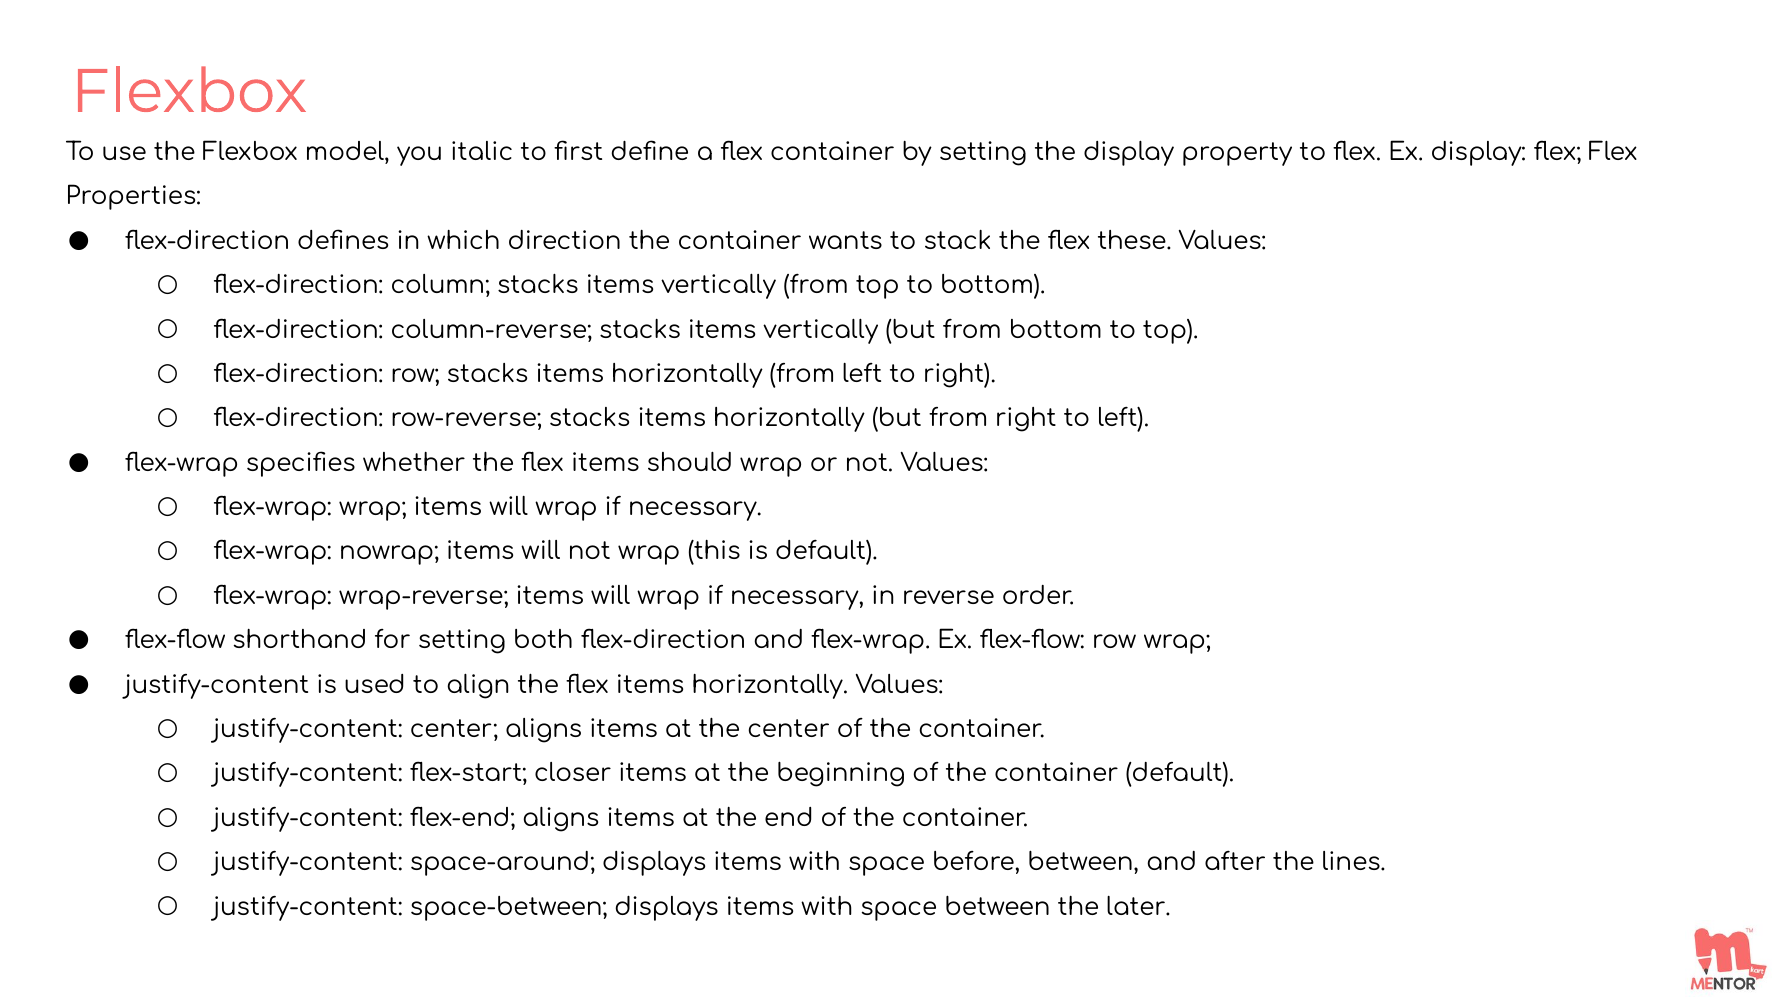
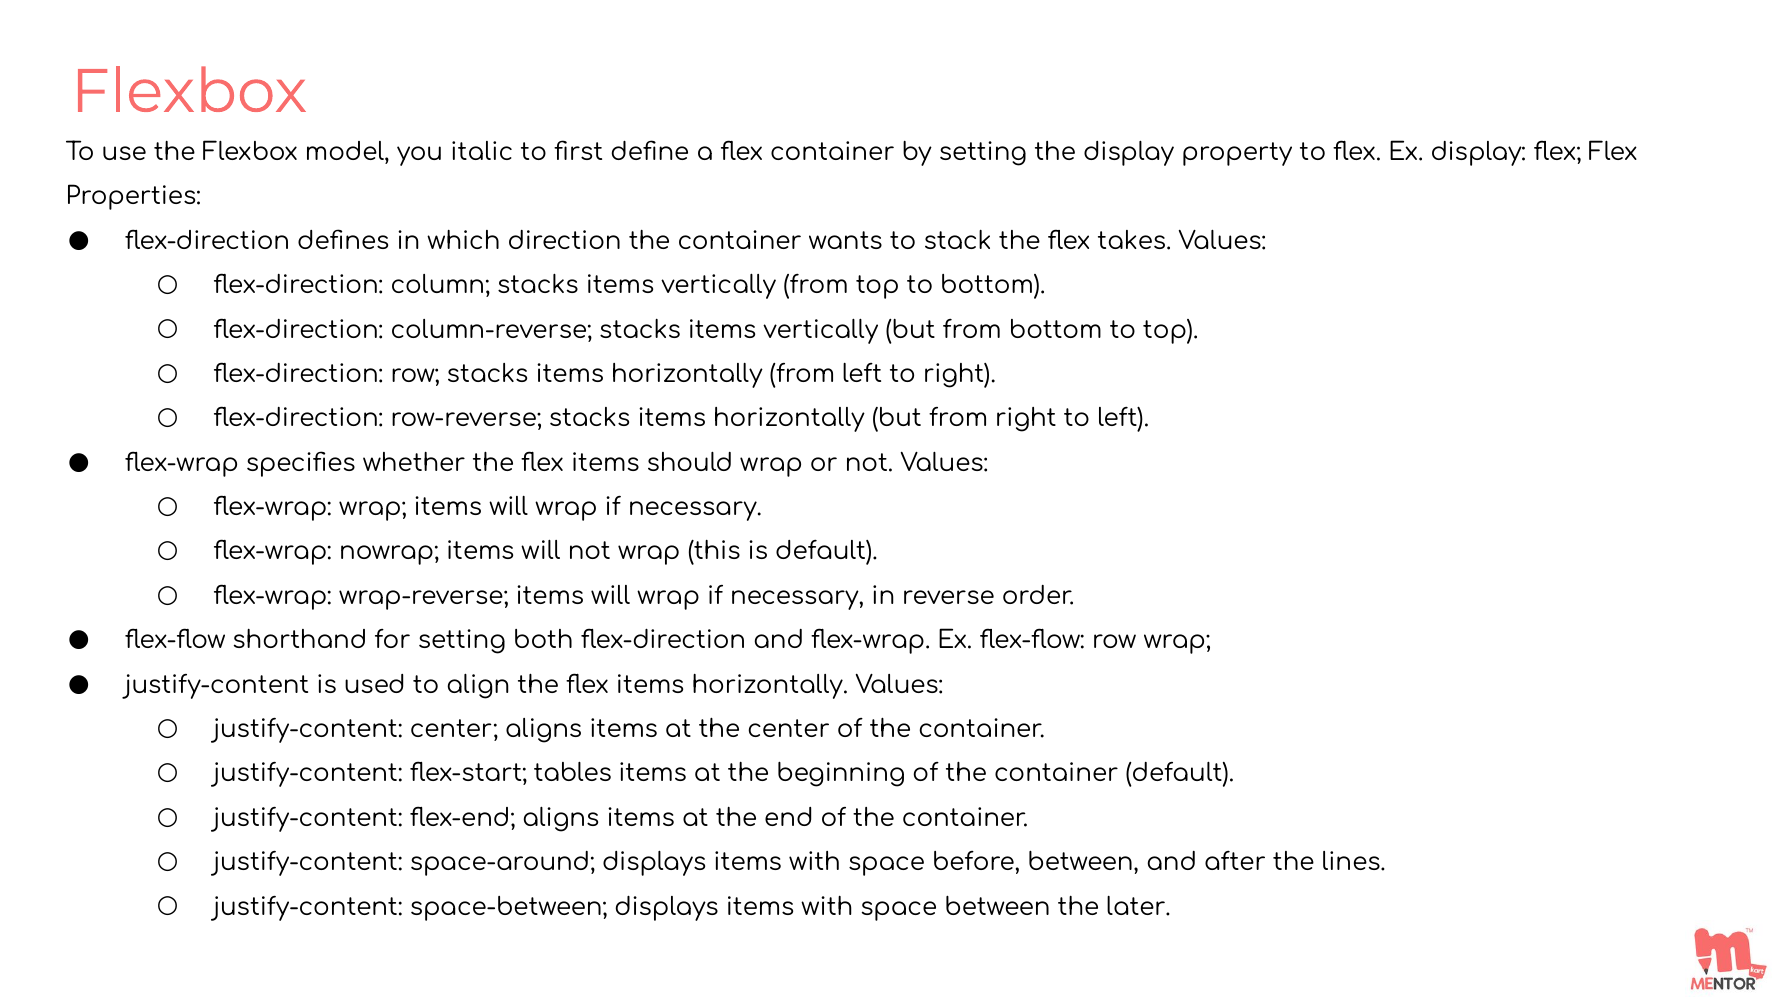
these: these -> takes (1134, 241)
closer: closer -> tables (573, 774)
